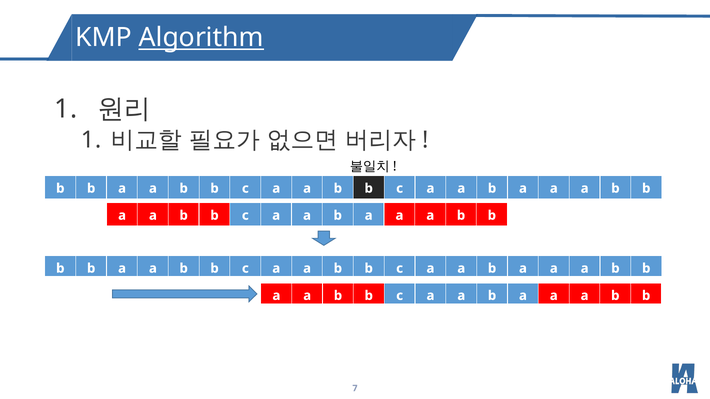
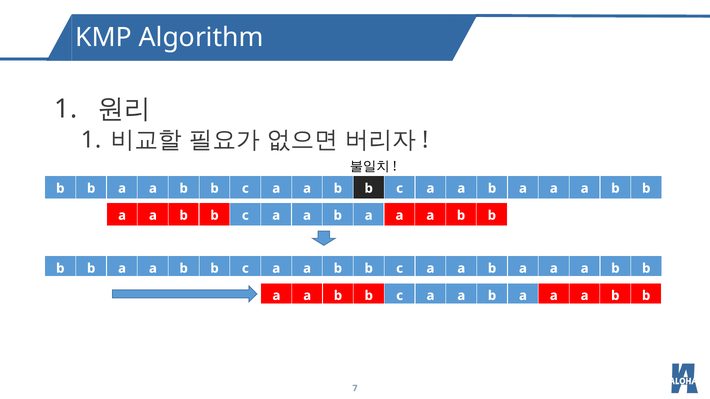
Algorithm underline: present -> none (201, 38)
